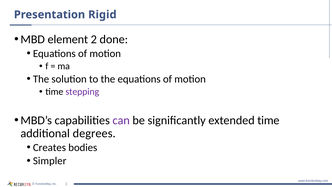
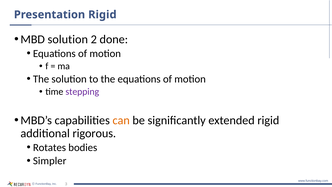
MBD element: element -> solution (68, 39)
can colour: purple -> orange (121, 120)
extended time: time -> rigid (268, 120)
degrees: degrees -> rigorous (94, 133)
Creates: Creates -> Rotates (49, 147)
